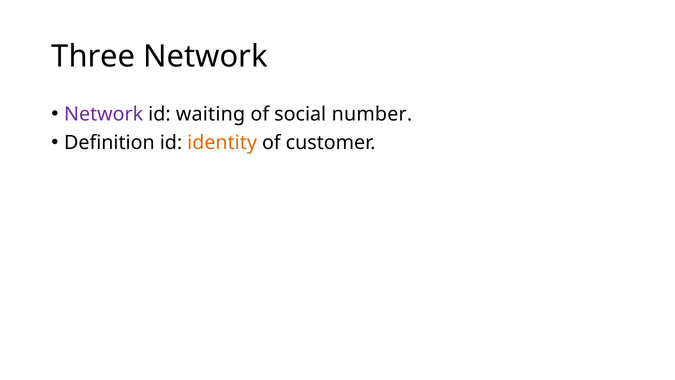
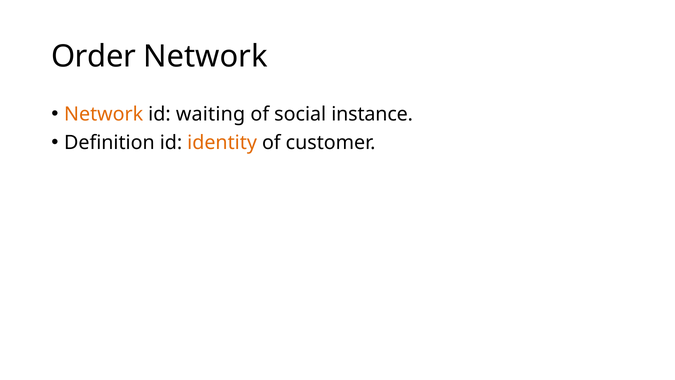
Three: Three -> Order (94, 57)
Network colour: purple -> orange (104, 114)
number: number -> instance (372, 114)
